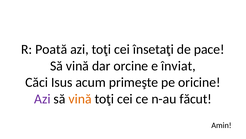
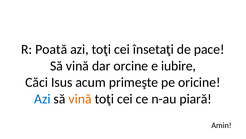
înviat: înviat -> iubire (179, 66)
Azi colour: purple -> blue (42, 98)
făcut: făcut -> piară (196, 98)
